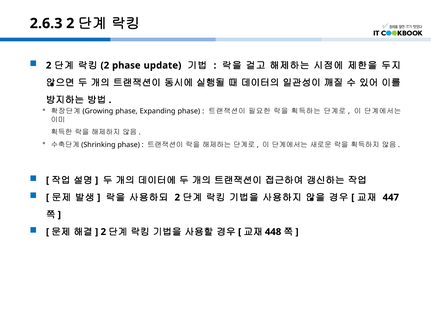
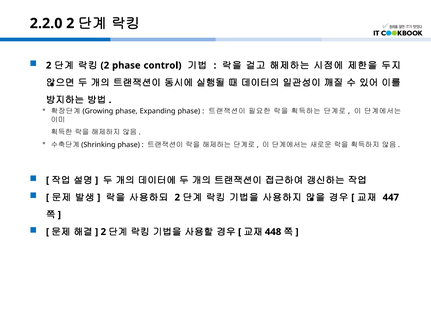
2.6.3: 2.6.3 -> 2.2.0 (46, 23)
update: update -> control (163, 65)
